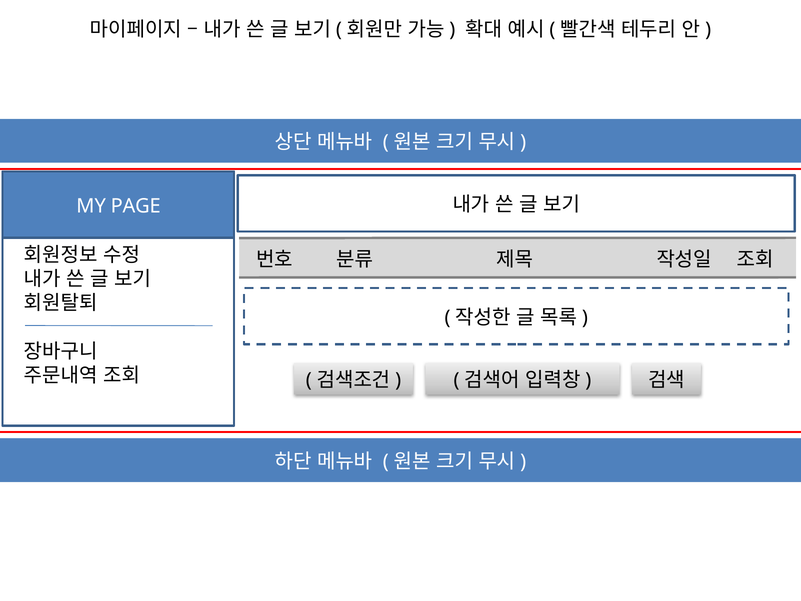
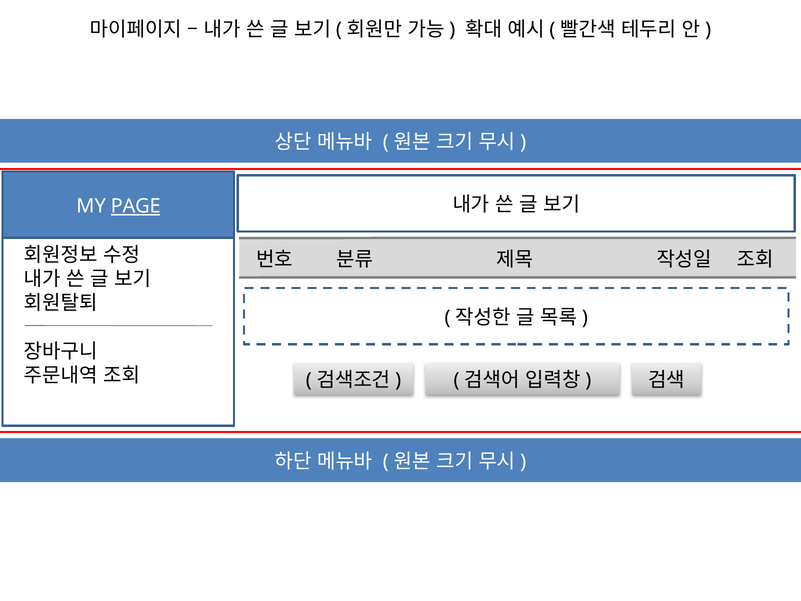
PAGE underline: none -> present (136, 206)
